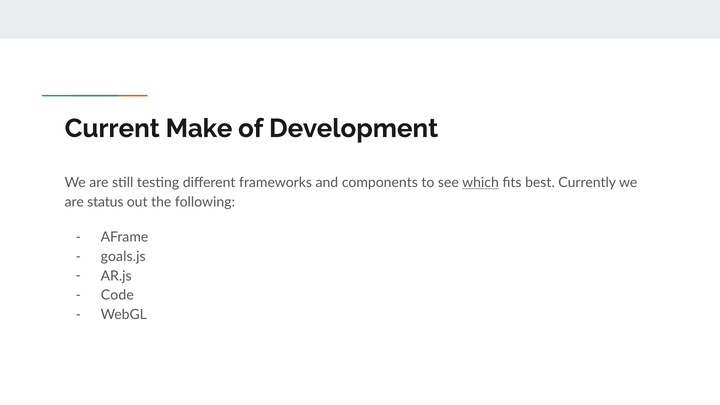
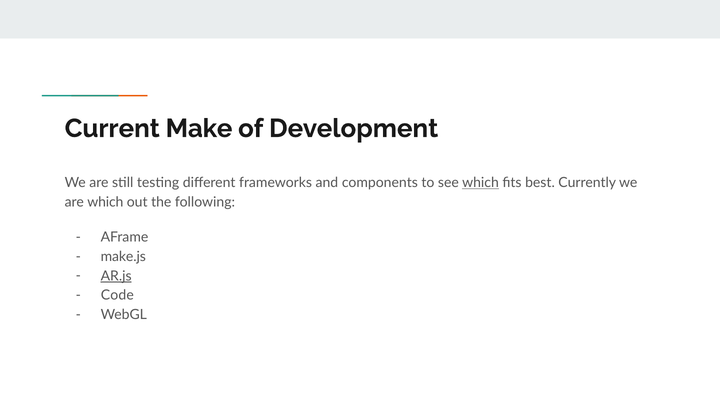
are status: status -> which (105, 202)
goals.js: goals.js -> make.js (123, 257)
AR.js underline: none -> present (116, 276)
